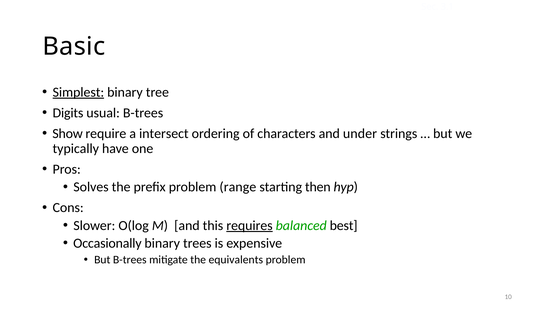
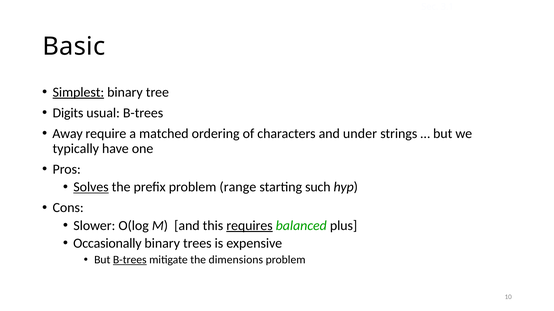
Show: Show -> Away (68, 134)
intersect: intersect -> matched (164, 134)
Solves underline: none -> present (91, 187)
then: then -> such (318, 187)
best: best -> plus (344, 226)
B-trees underline: none -> present (130, 260)
equivalents: equivalents -> dimensions (236, 260)
